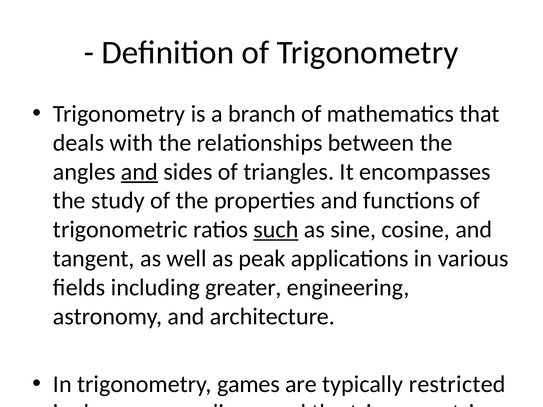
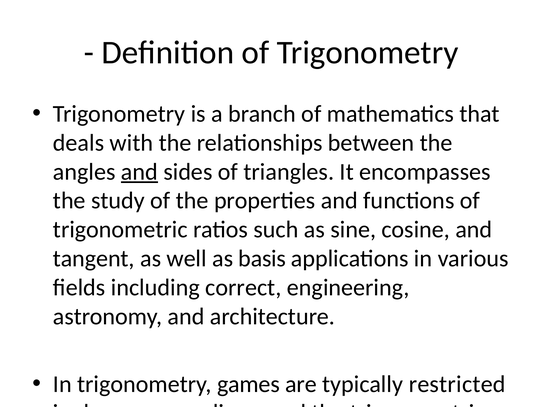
such underline: present -> none (276, 230)
peak: peak -> basis (262, 259)
greater: greater -> correct (243, 288)
